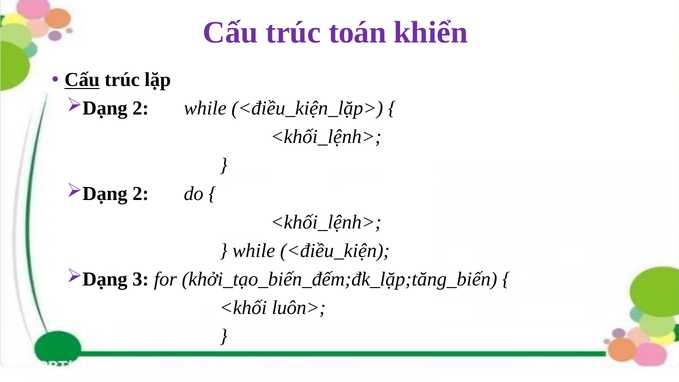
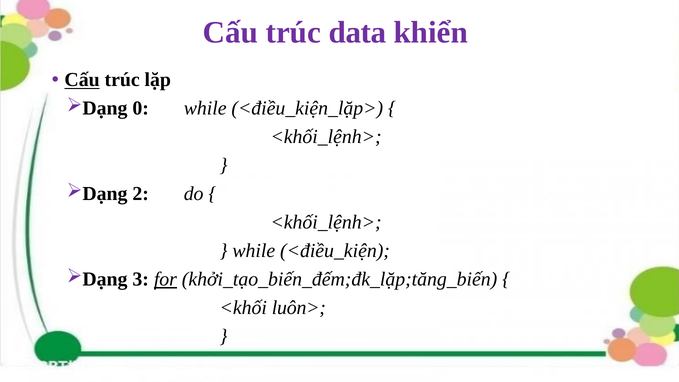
toán: toán -> data (358, 33)
2: 2 -> 0 (141, 108)
for underline: none -> present (165, 279)
